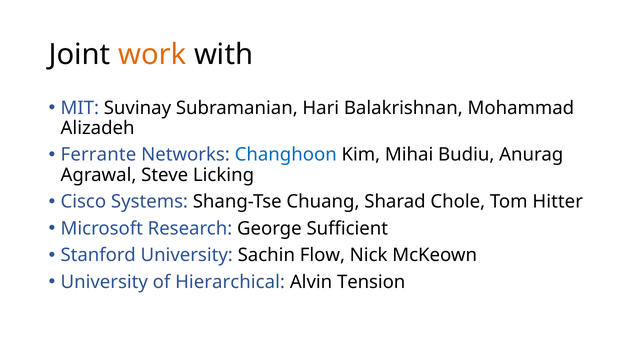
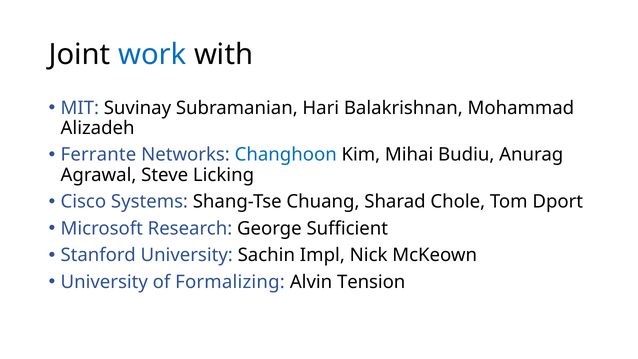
work colour: orange -> blue (152, 54)
Hitter: Hitter -> Dport (558, 202)
Flow: Flow -> Impl (322, 255)
Hierarchical: Hierarchical -> Formalizing (230, 282)
